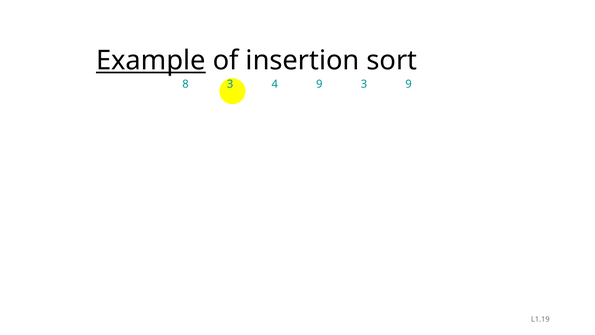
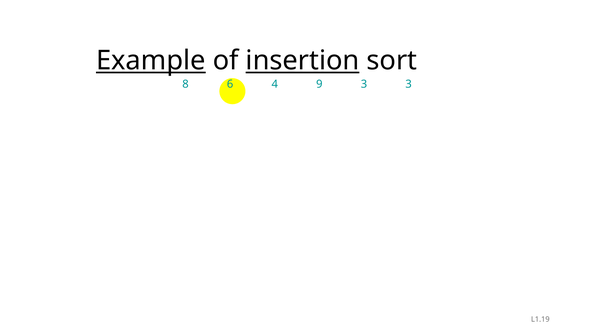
insertion underline: none -> present (303, 61)
8 3: 3 -> 6 (230, 84)
3 9: 9 -> 3 (409, 84)
